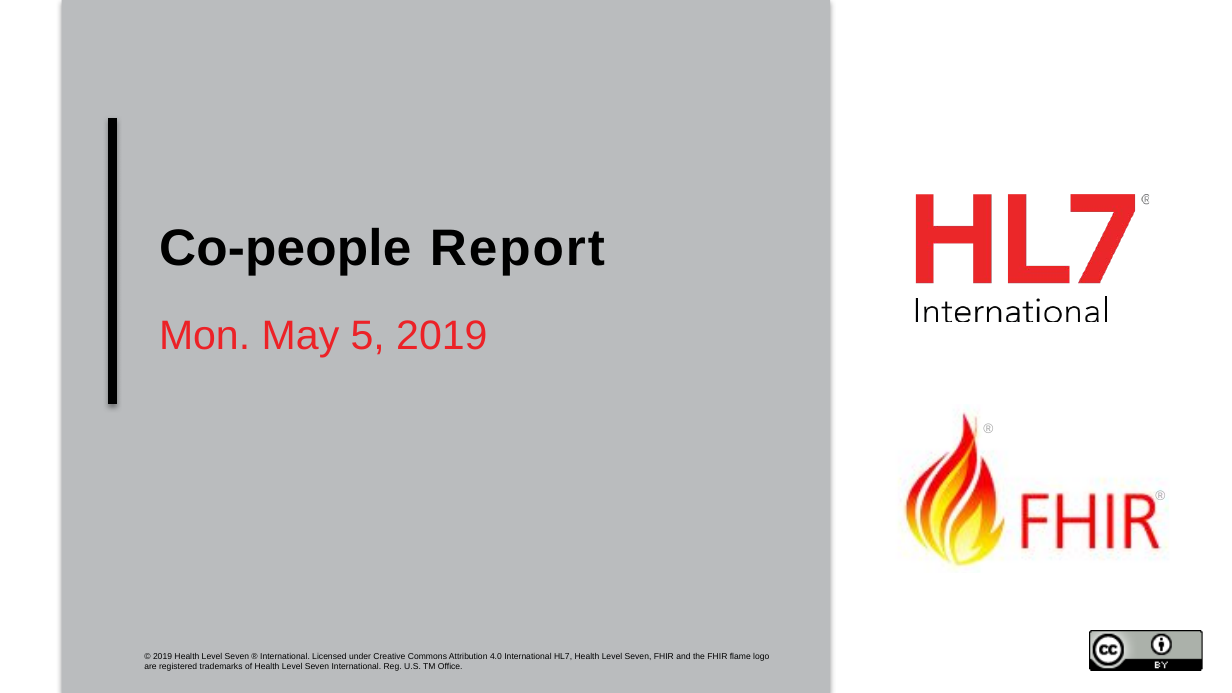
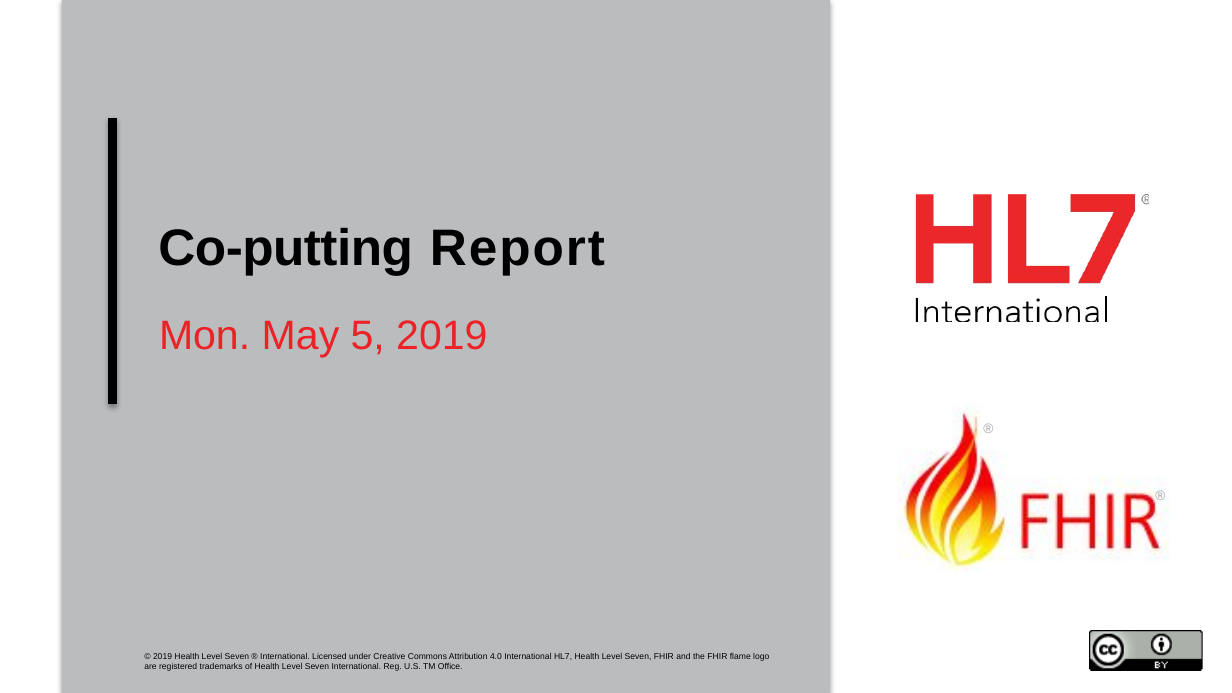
Co-people: Co-people -> Co-putting (286, 249)
